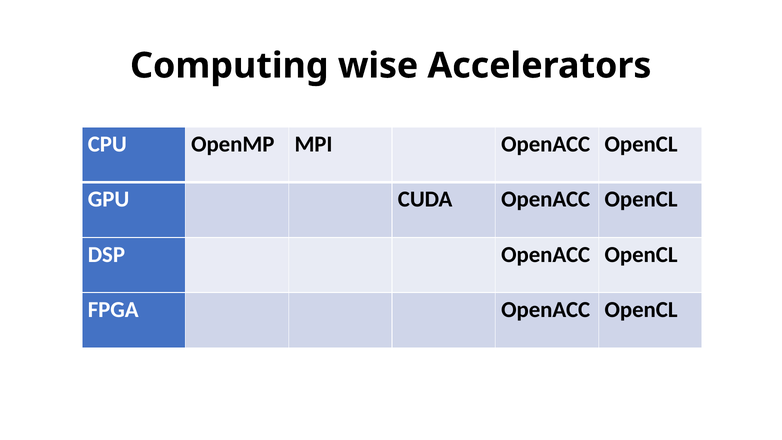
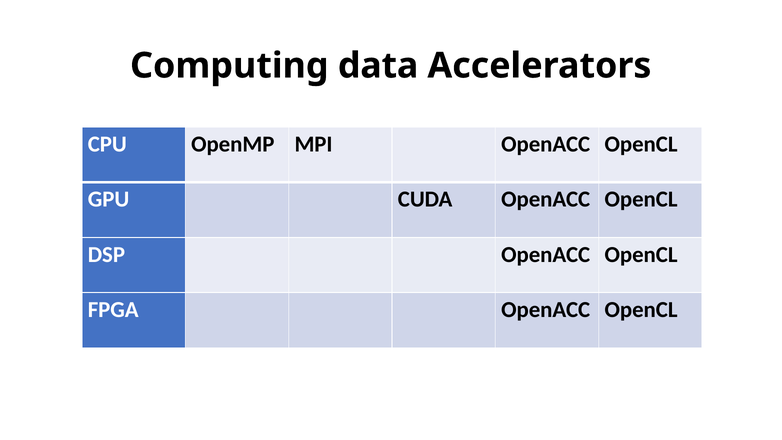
wise: wise -> data (378, 66)
